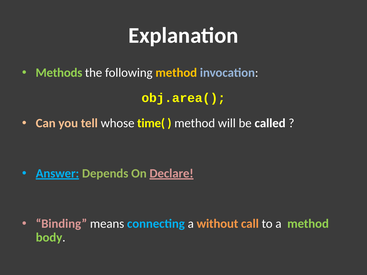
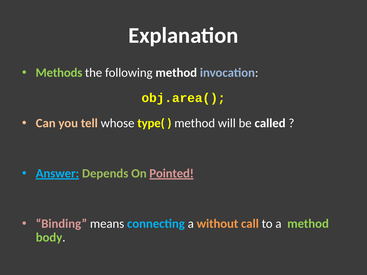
method colour: yellow -> white (176, 73)
time(: time( -> type( (151, 123)
Declare: Declare -> Pointed (172, 174)
